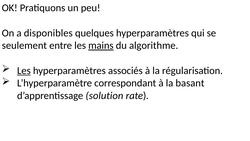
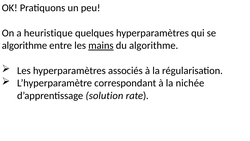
disponibles: disponibles -> heuristique (48, 33)
seulement: seulement -> algorithme (24, 45)
Les underline: present -> none (24, 70)
basant: basant -> nichée (190, 83)
